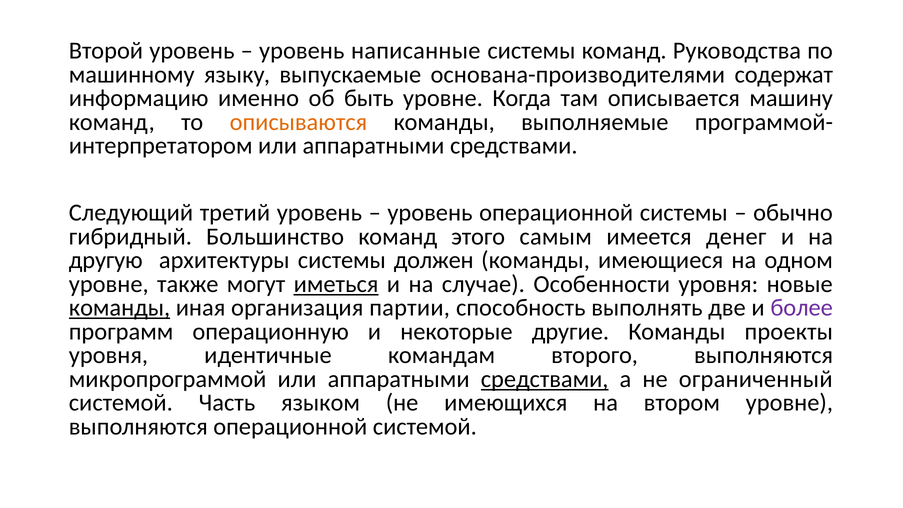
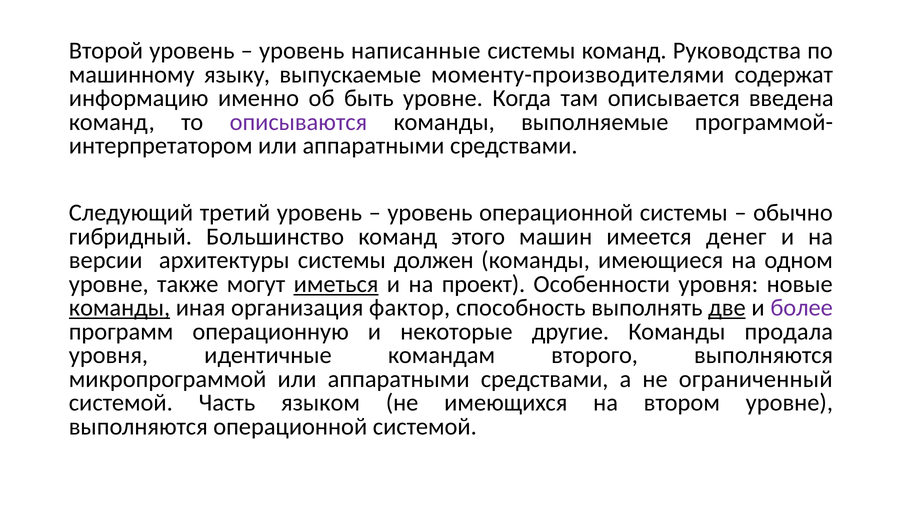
основана-производителями: основана-производителями -> моменту-производителями (578, 74)
машину: машину -> введена (791, 98)
описываются colour: orange -> purple (298, 122)
самым: самым -> машин (556, 237)
другую: другую -> версии (106, 260)
случае: случае -> проект (483, 284)
партии: партии -> фактор (410, 308)
две underline: none -> present (727, 308)
проекты: проекты -> продала (789, 332)
средствами underline: present -> none (545, 379)
